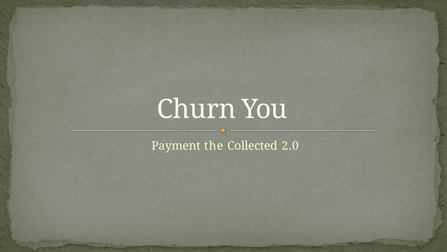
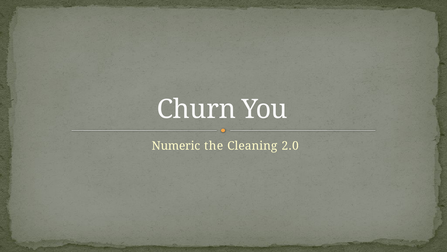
Payment: Payment -> Numeric (176, 146)
Collected: Collected -> Cleaning (252, 146)
